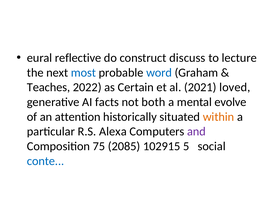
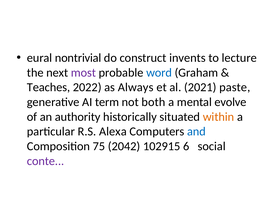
reflective: reflective -> nontrivial (78, 58)
discuss: discuss -> invents (187, 58)
most colour: blue -> purple (83, 73)
Certain: Certain -> Always (136, 87)
loved: loved -> paste (235, 87)
facts: facts -> term (107, 102)
attention: attention -> authority (78, 117)
and colour: purple -> blue (196, 132)
2085: 2085 -> 2042 (124, 146)
5: 5 -> 6 (186, 146)
conte colour: blue -> purple (46, 161)
